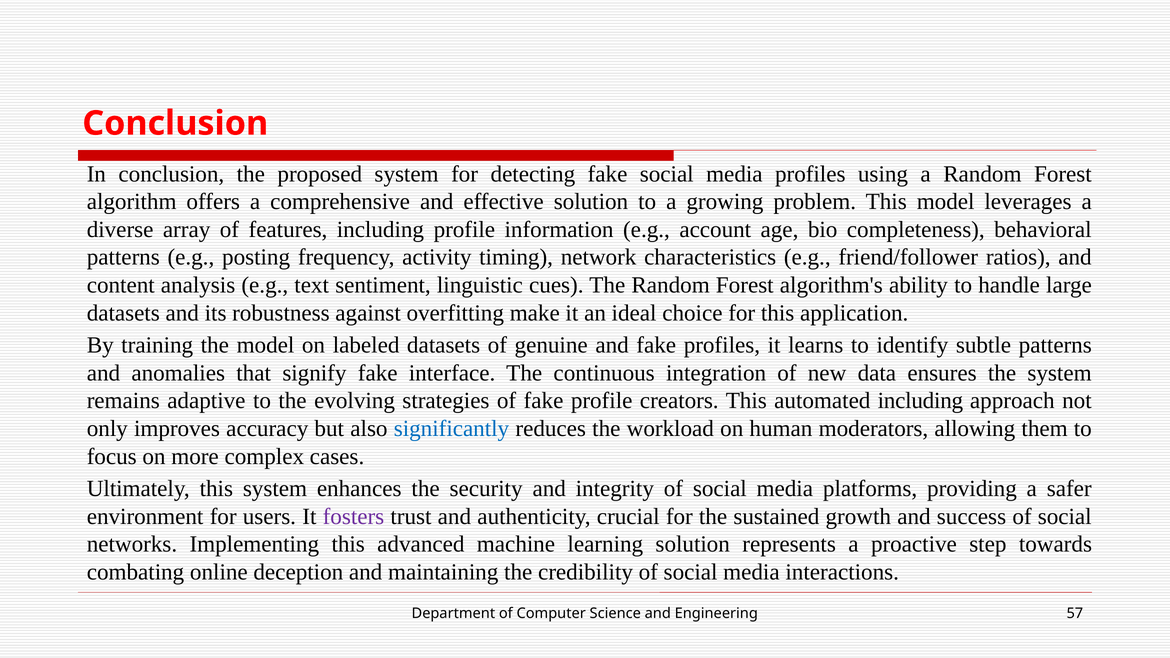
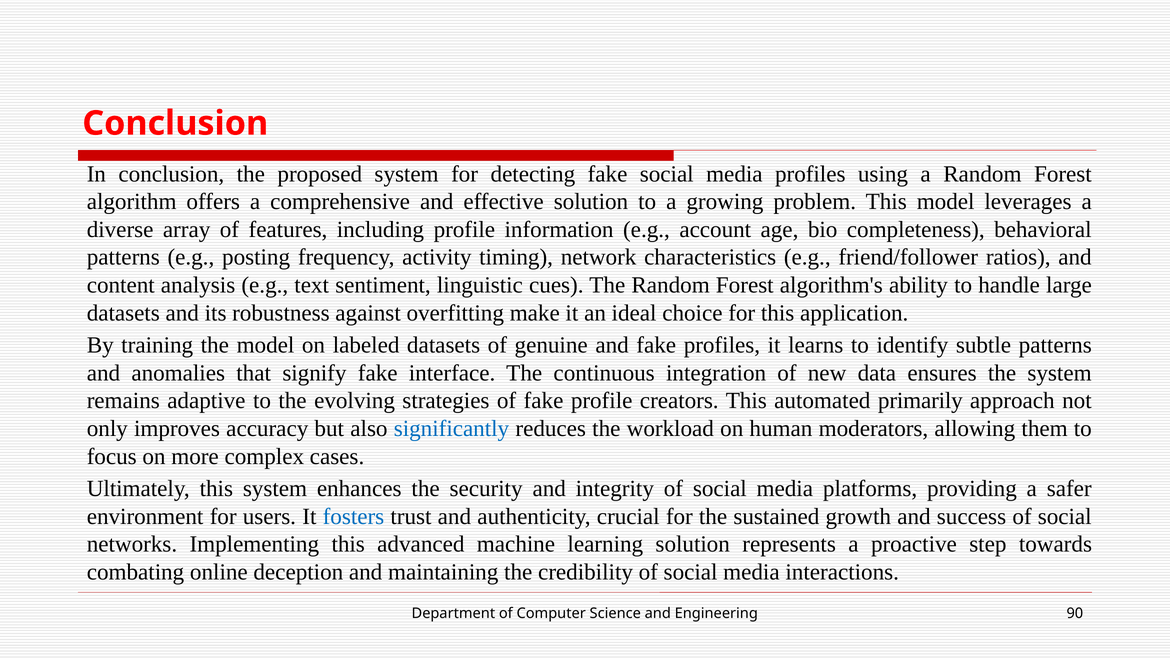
automated including: including -> primarily (920, 401)
fosters colour: purple -> blue (353, 517)
57: 57 -> 90 (1075, 613)
